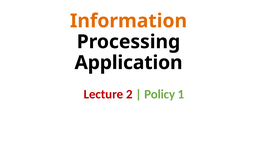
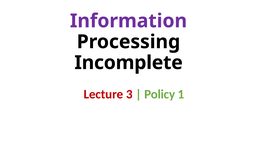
Information colour: orange -> purple (128, 21)
Application: Application -> Incomplete (129, 62)
2: 2 -> 3 (129, 94)
